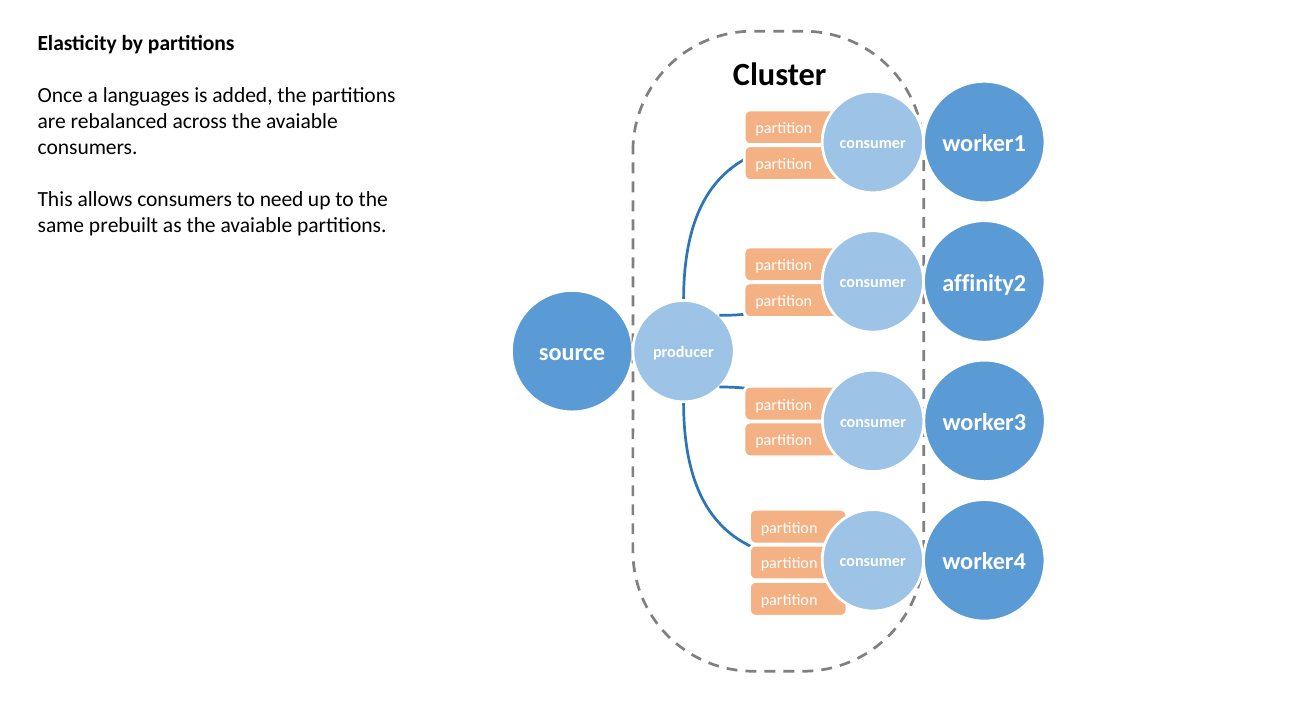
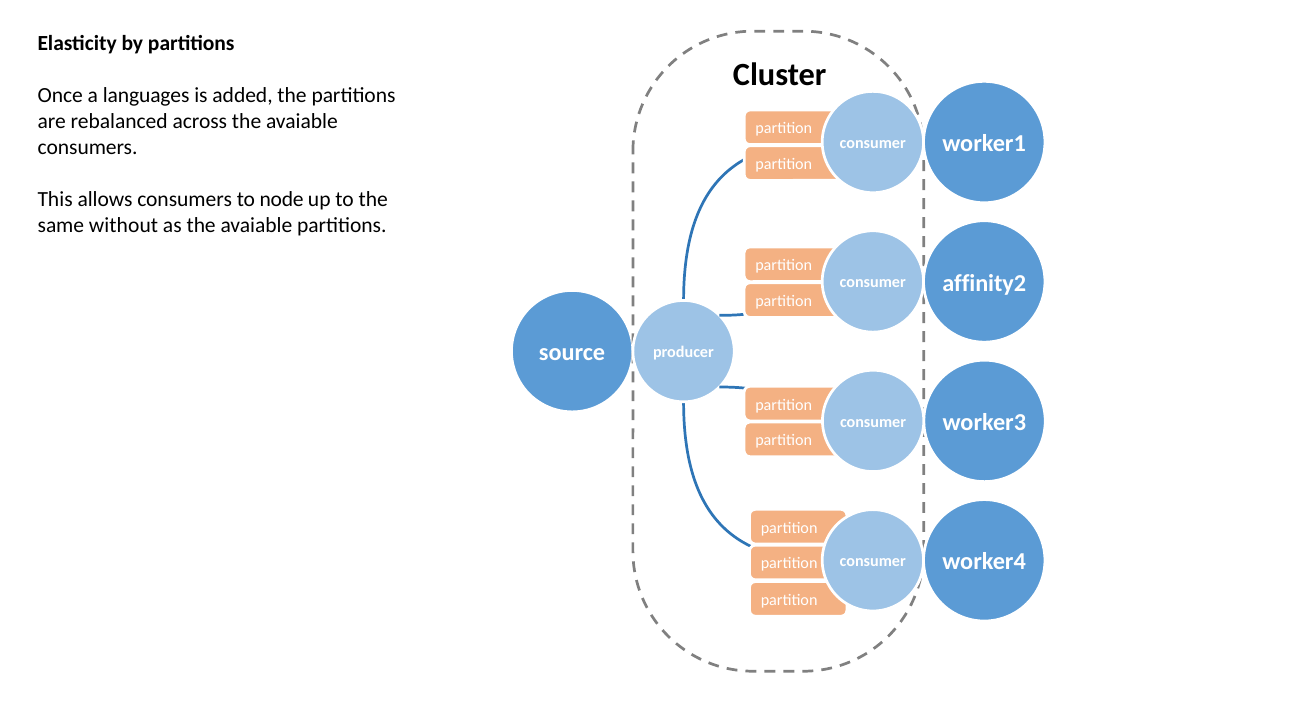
need: need -> node (282, 199)
prebuilt: prebuilt -> without (124, 225)
